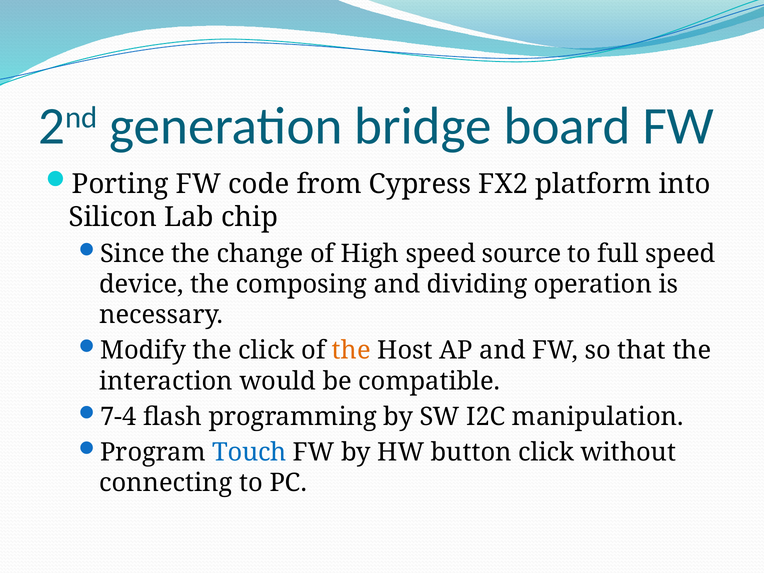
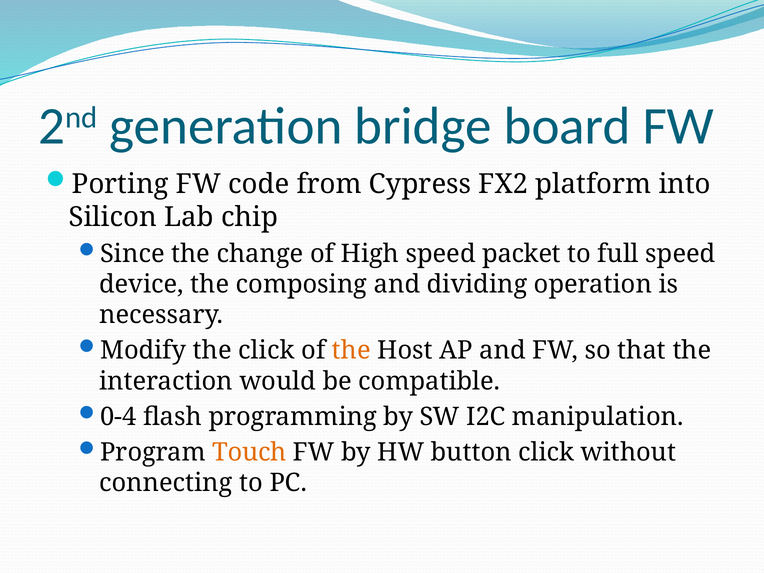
source: source -> packet (522, 254)
7-4: 7-4 -> 0-4 (118, 417)
Touch colour: blue -> orange (249, 452)
